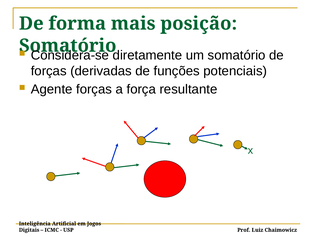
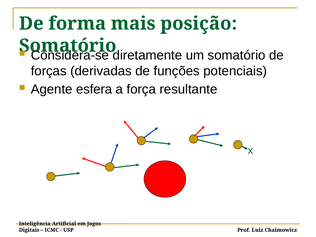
Agente forças: forças -> esfera (94, 89)
